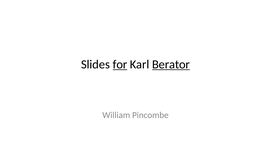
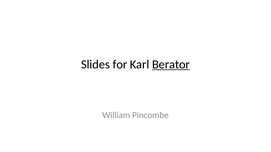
for underline: present -> none (120, 65)
